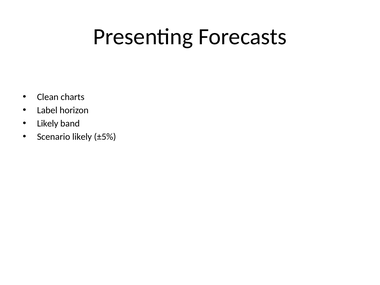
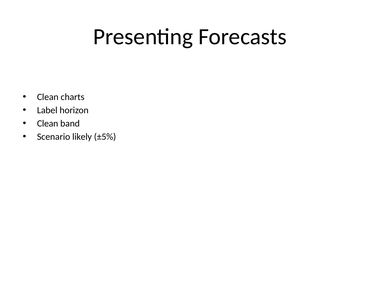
Likely: Likely -> Clean (48, 124)
